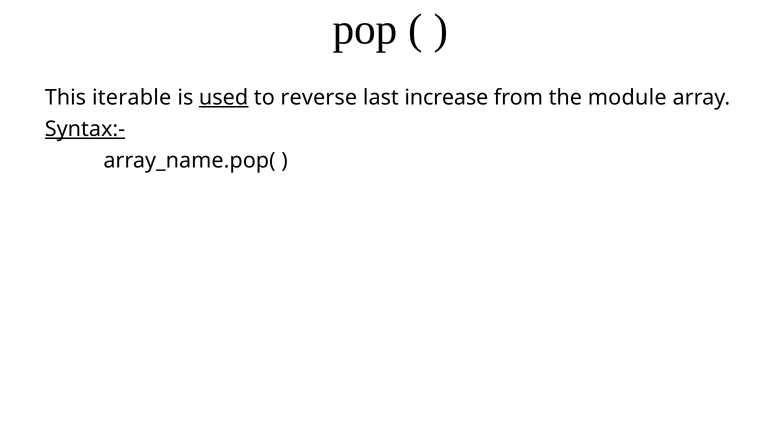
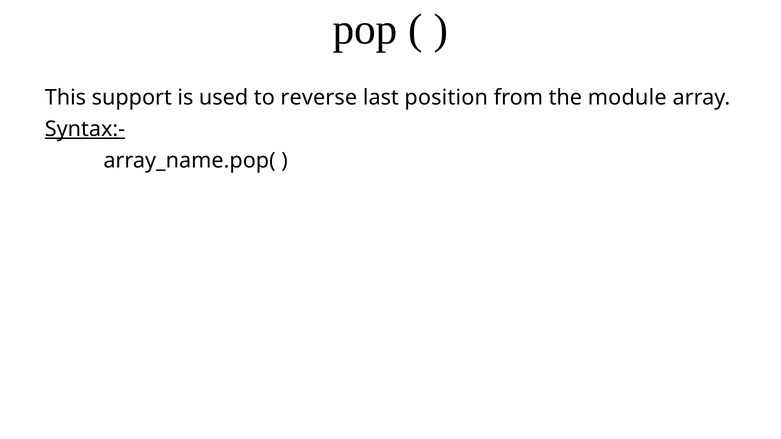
iterable: iterable -> support (132, 97)
used underline: present -> none (224, 97)
increase: increase -> position (446, 97)
